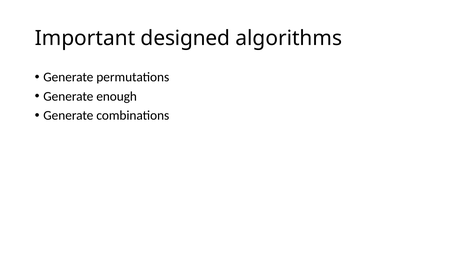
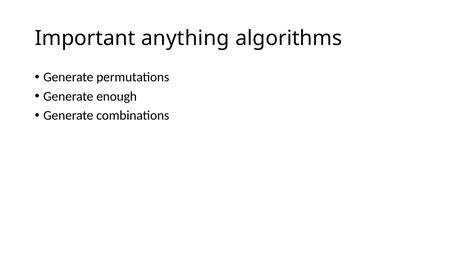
designed: designed -> anything (185, 38)
